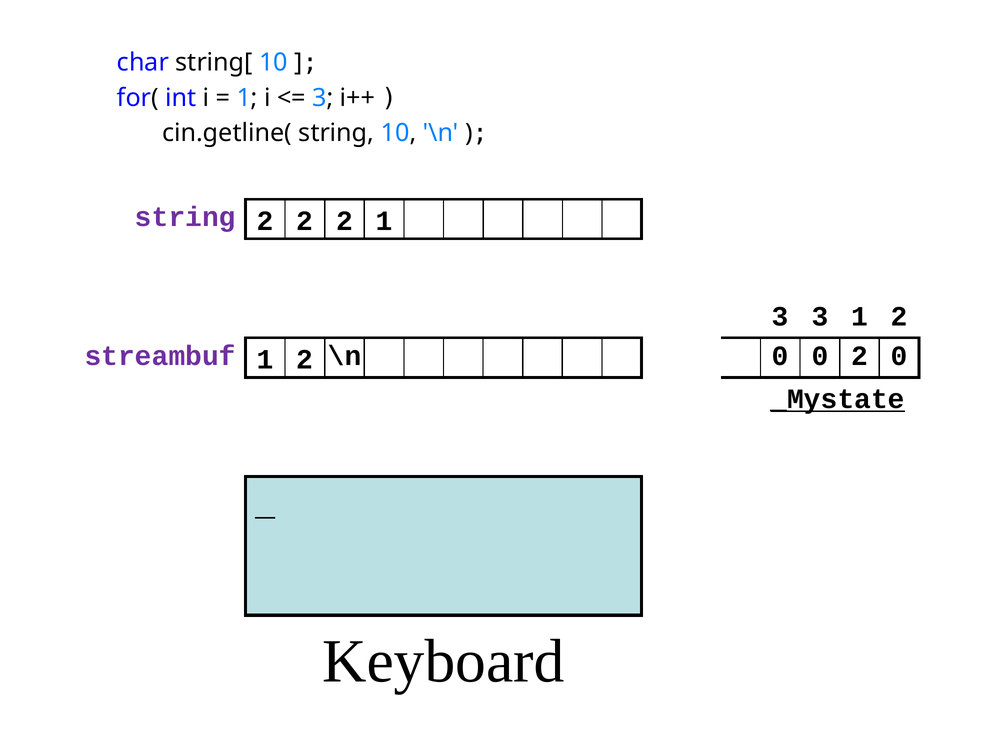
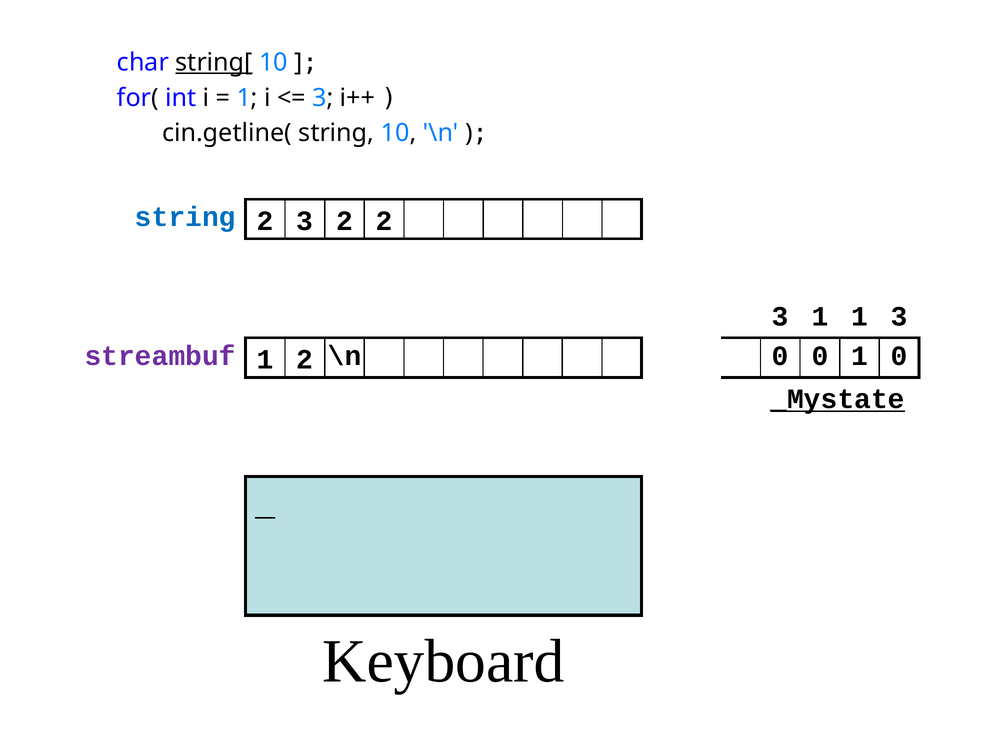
string[ underline: none -> present (214, 62)
string colour: purple -> blue (185, 217)
2: 2 -> 3 (305, 221)
2 1: 1 -> 2 (384, 221)
3 3: 3 -> 1 (820, 316)
2: 2 -> 3 (899, 316)
0 2: 2 -> 1 (860, 356)
